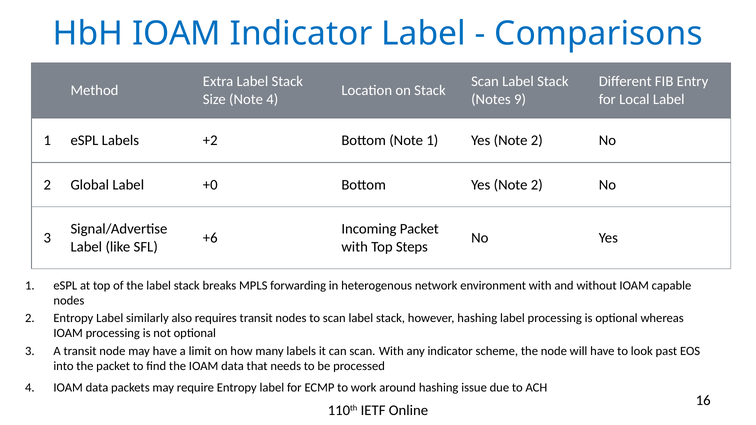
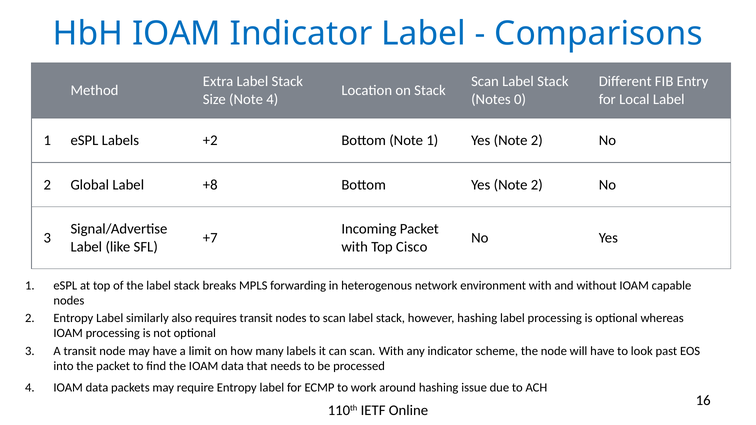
9: 9 -> 0 (520, 100)
+0: +0 -> +8 (210, 185)
+6: +6 -> +7 (210, 238)
Steps: Steps -> Cisco (412, 247)
